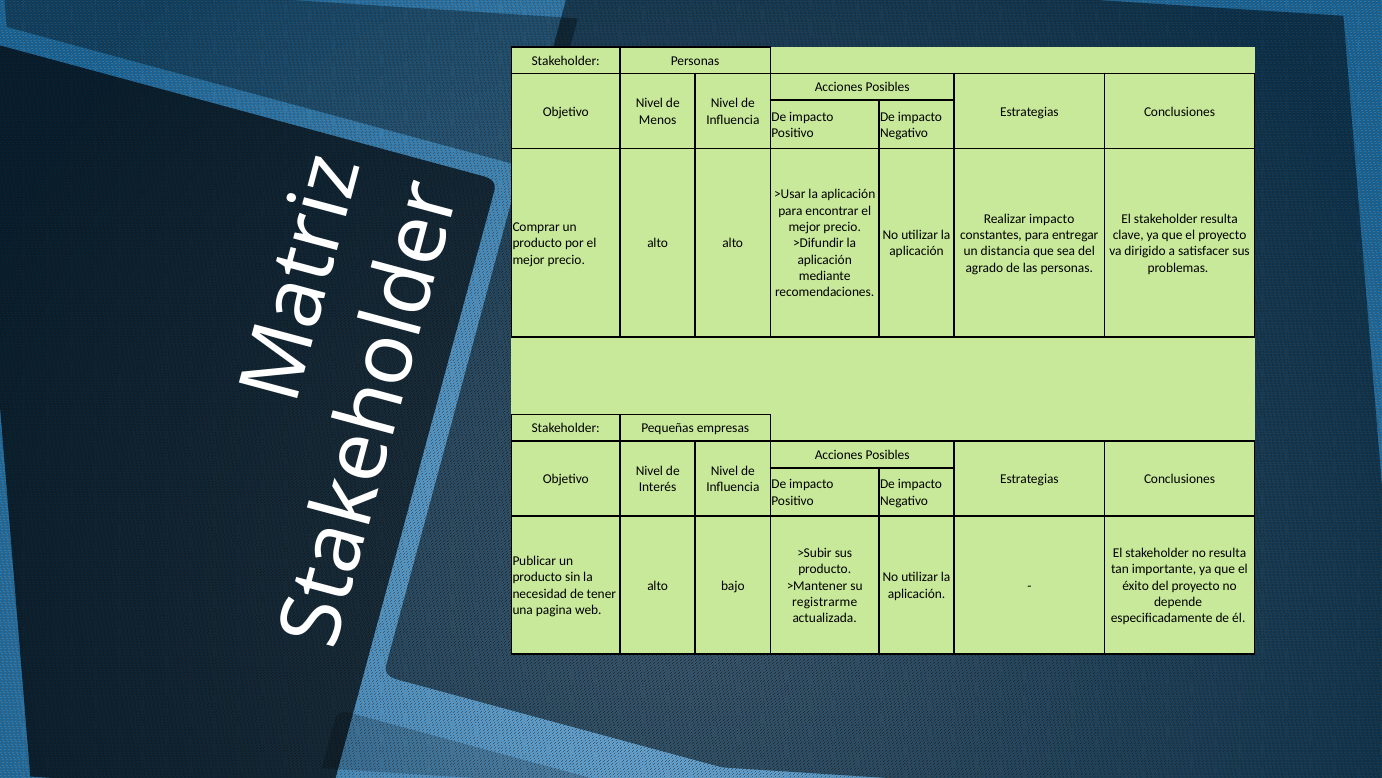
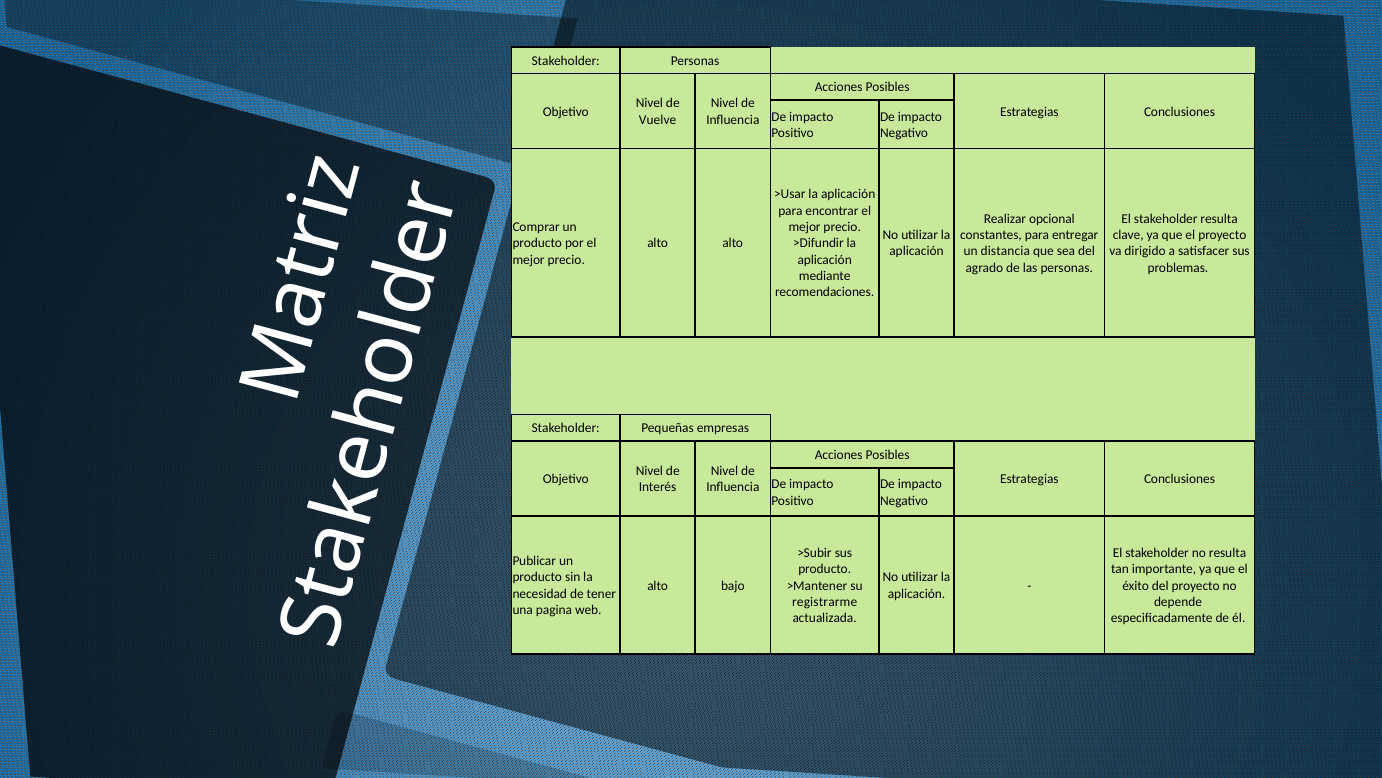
Menos: Menos -> Vuelve (658, 120)
Realizar impacto: impacto -> opcional (1052, 219)
